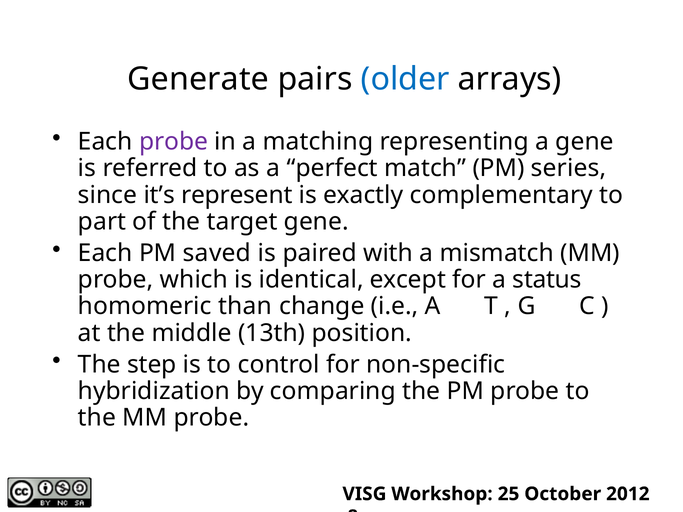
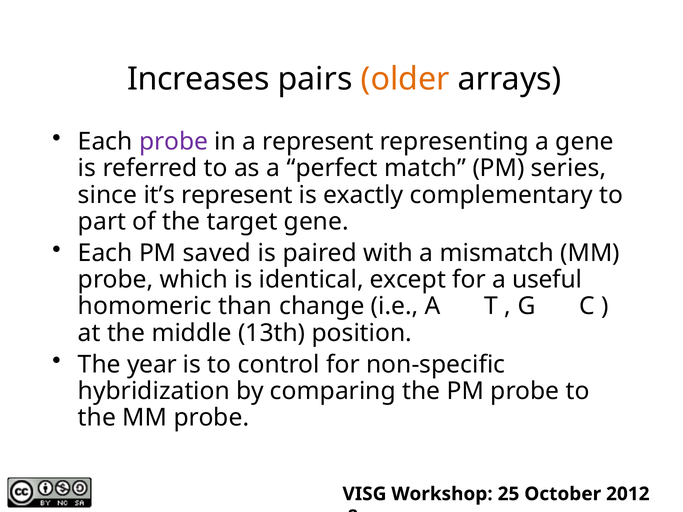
Generate: Generate -> Increases (198, 79)
older colour: blue -> orange (405, 79)
a matching: matching -> represent (318, 142)
status: status -> useful (547, 280)
step: step -> year (152, 365)
